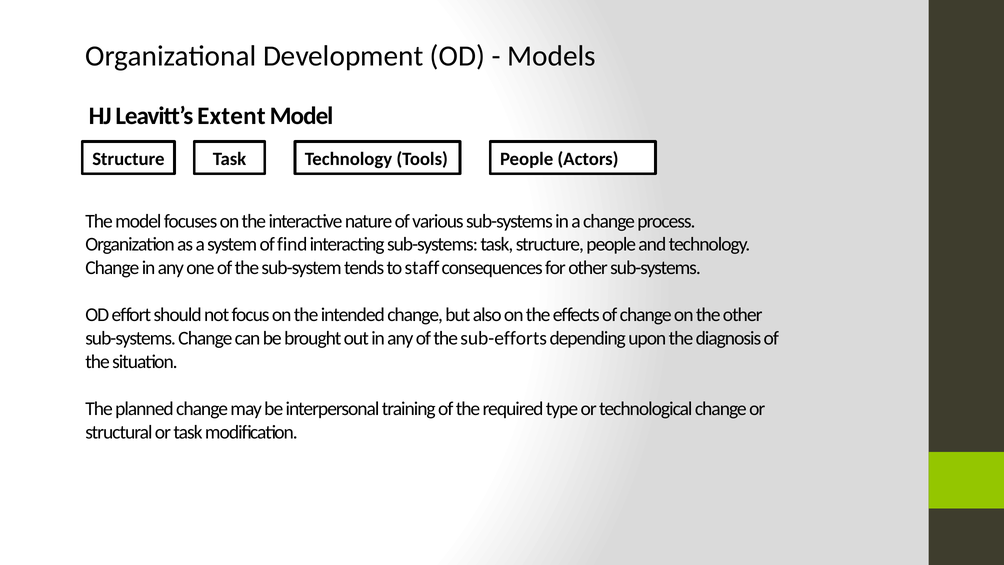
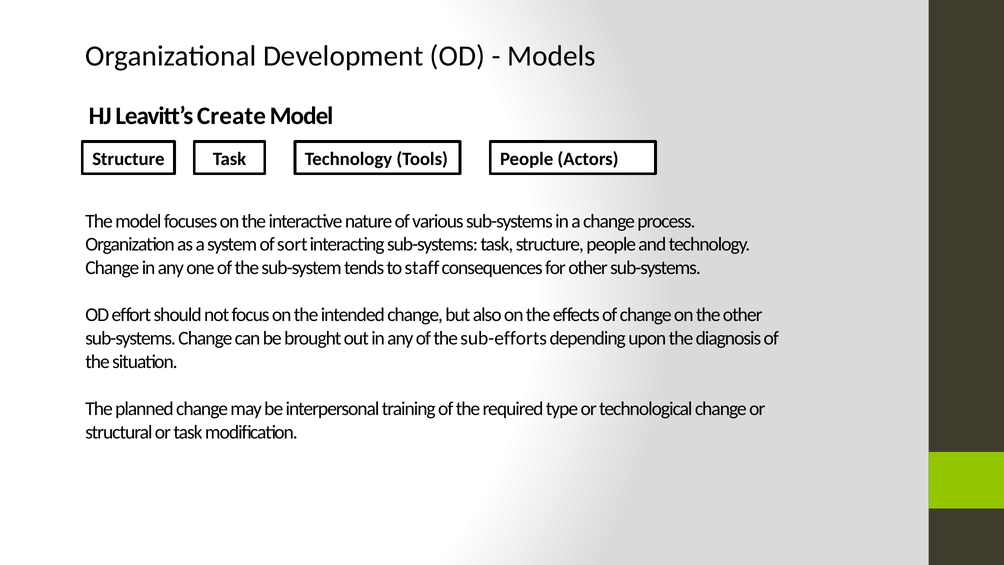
Extent: Extent -> Create (231, 116)
find: find -> sort (292, 244)
